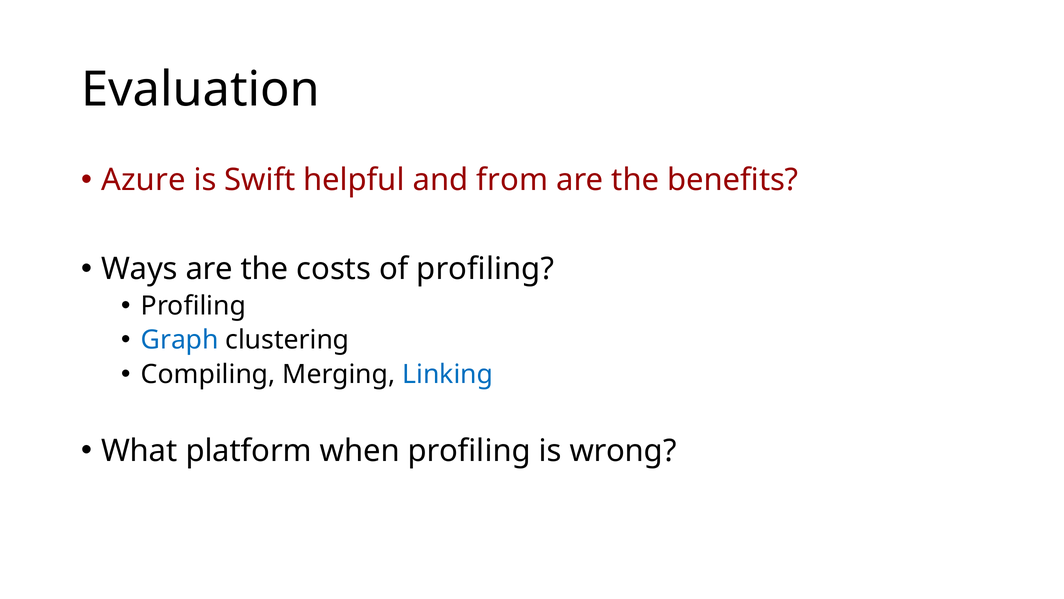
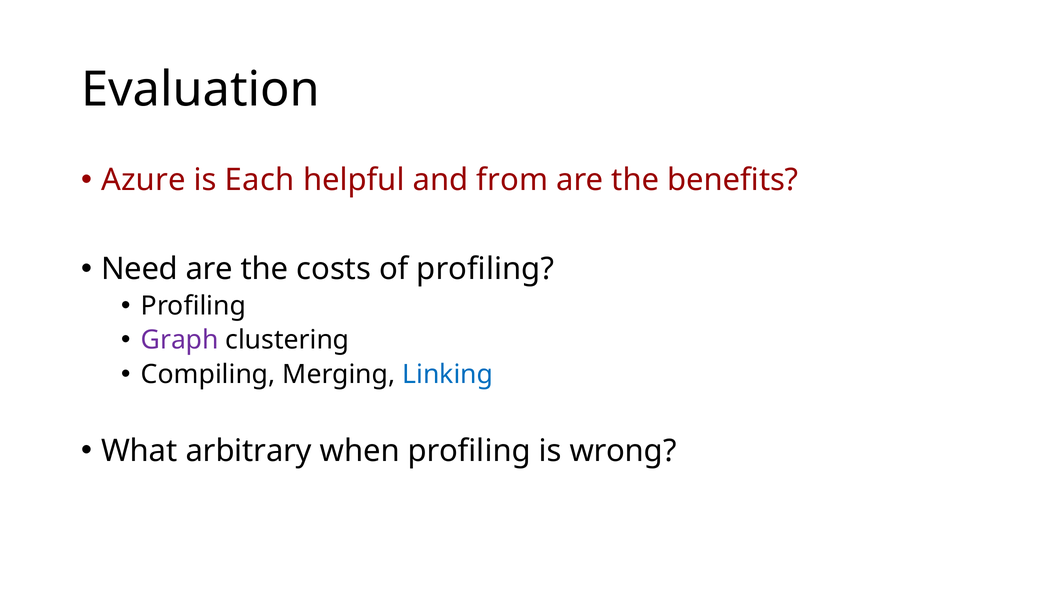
Swift: Swift -> Each (260, 180)
Ways: Ways -> Need (139, 269)
Graph colour: blue -> purple (180, 340)
platform: platform -> arbitrary (249, 450)
